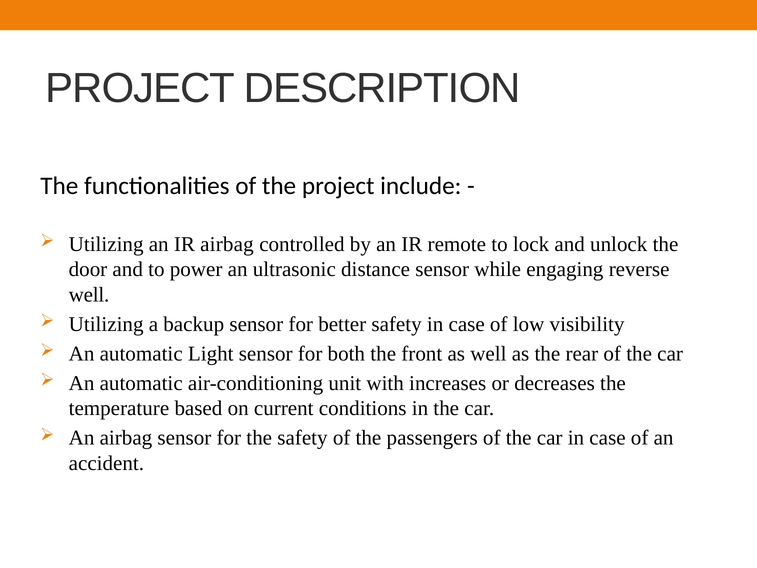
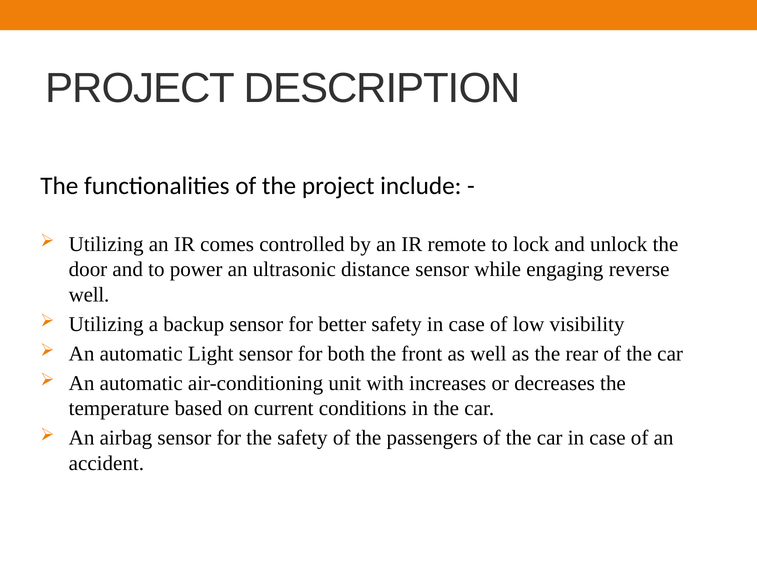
IR airbag: airbag -> comes (227, 244)
